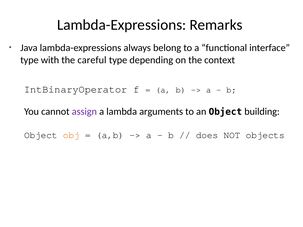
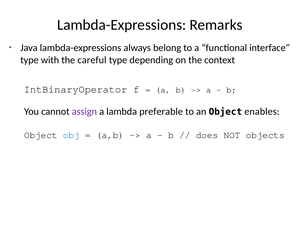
arguments: arguments -> preferable (161, 112)
building: building -> enables (262, 112)
obj colour: orange -> blue (71, 135)
